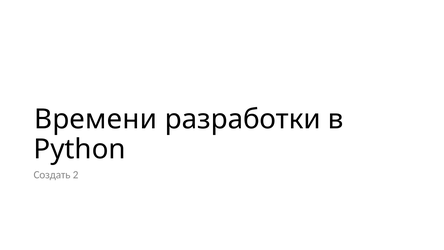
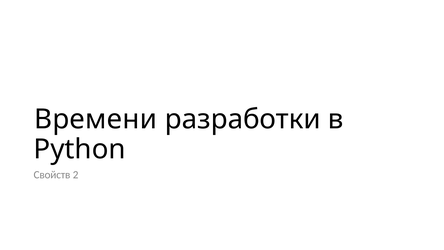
Создать: Создать -> Свойств (52, 175)
